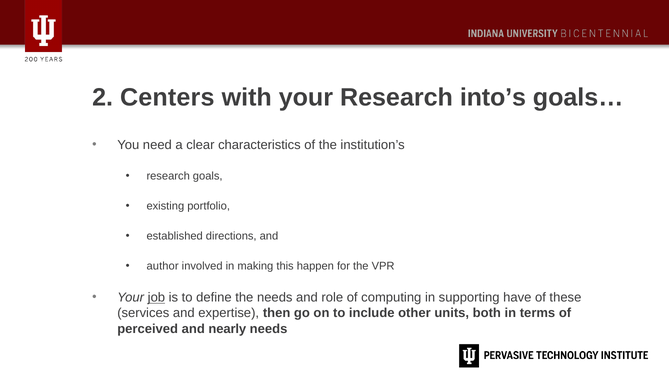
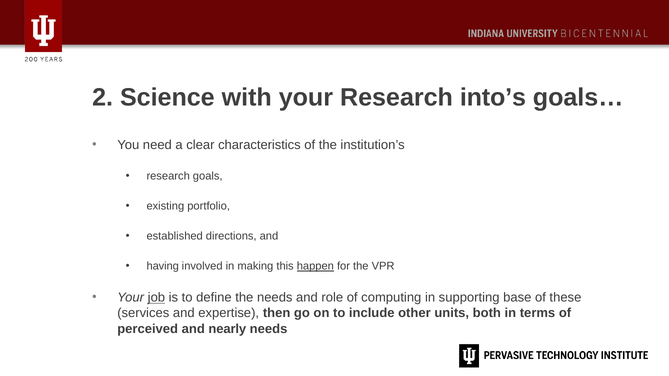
Centers: Centers -> Science (167, 98)
author: author -> having (163, 266)
happen underline: none -> present (315, 266)
have: have -> base (517, 298)
